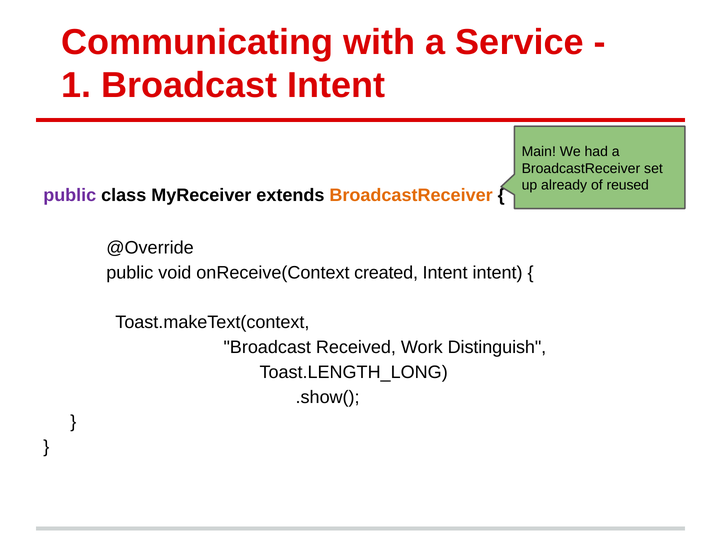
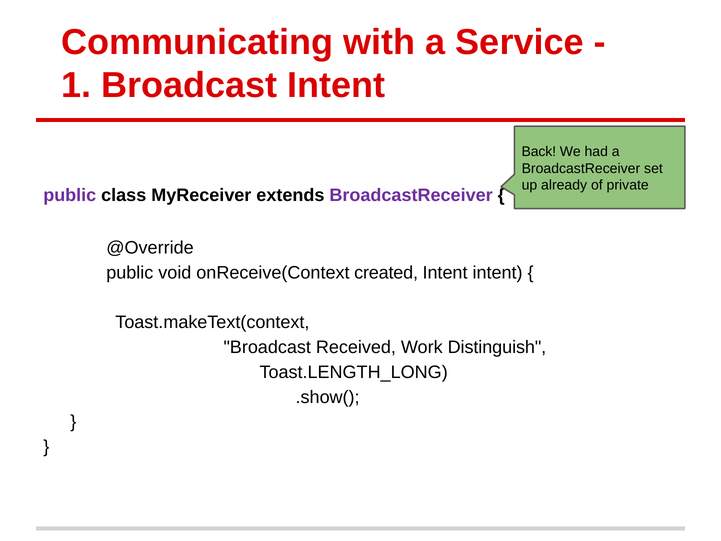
Main: Main -> Back (539, 151)
reused: reused -> private (628, 185)
BroadcastReceiver colour: orange -> purple (411, 195)
